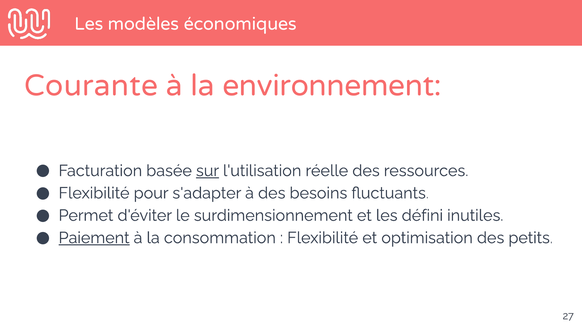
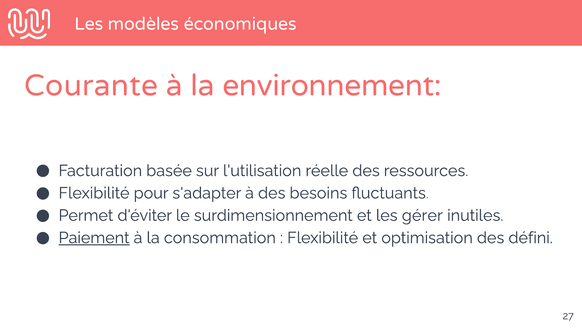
sur underline: present -> none (208, 170)
défini: défini -> gérer (422, 215)
petits: petits -> défini (531, 237)
